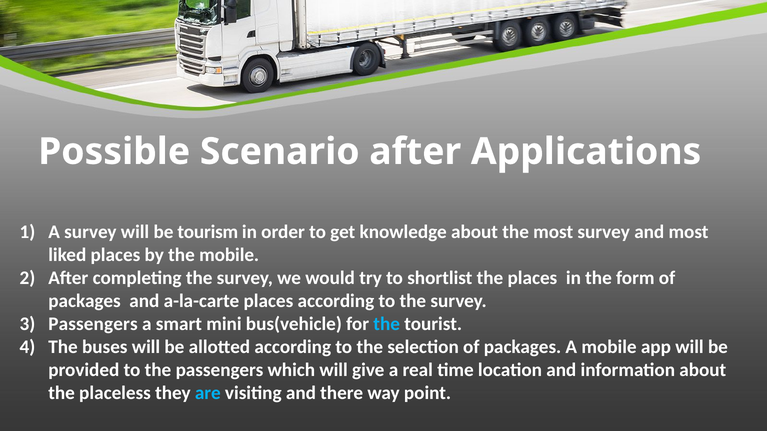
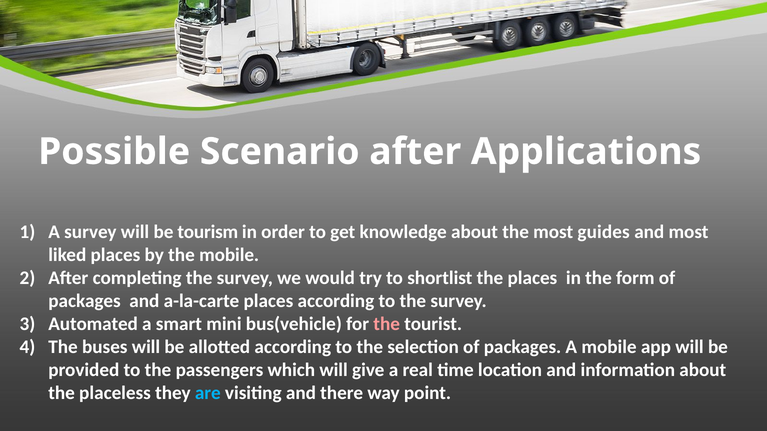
most survey: survey -> guides (604, 232)
Passengers: Passengers -> Automated (93, 324)
the colour: light blue -> pink (387, 324)
